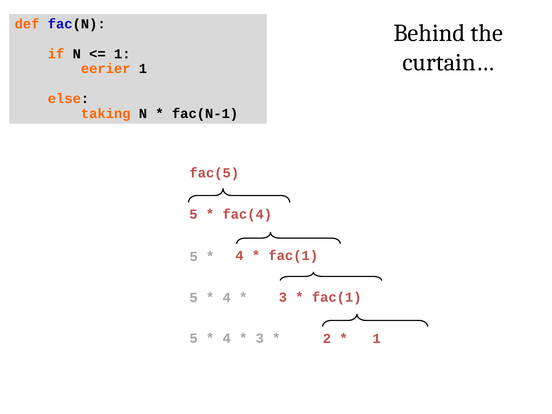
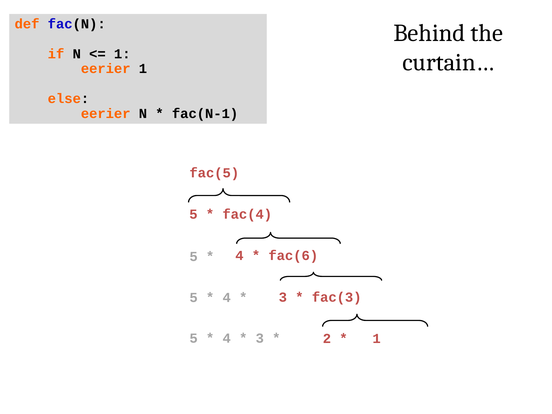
taking: taking -> eerier (106, 113)
fac(1: fac(1 -> fac(6 (293, 256)
fac(1: fac(1 -> fac(3 (337, 297)
